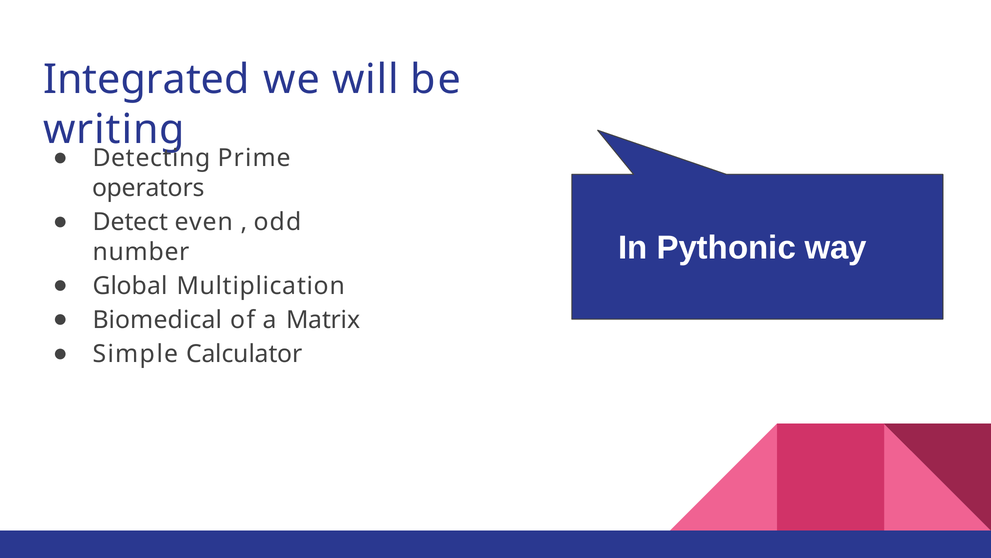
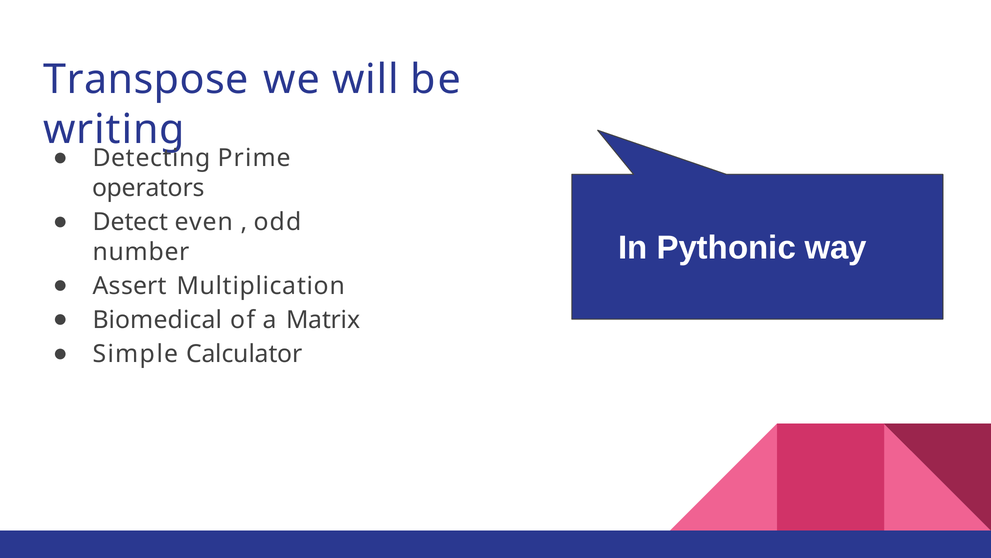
Integrated: Integrated -> Transpose (146, 80)
Global: Global -> Assert (130, 286)
